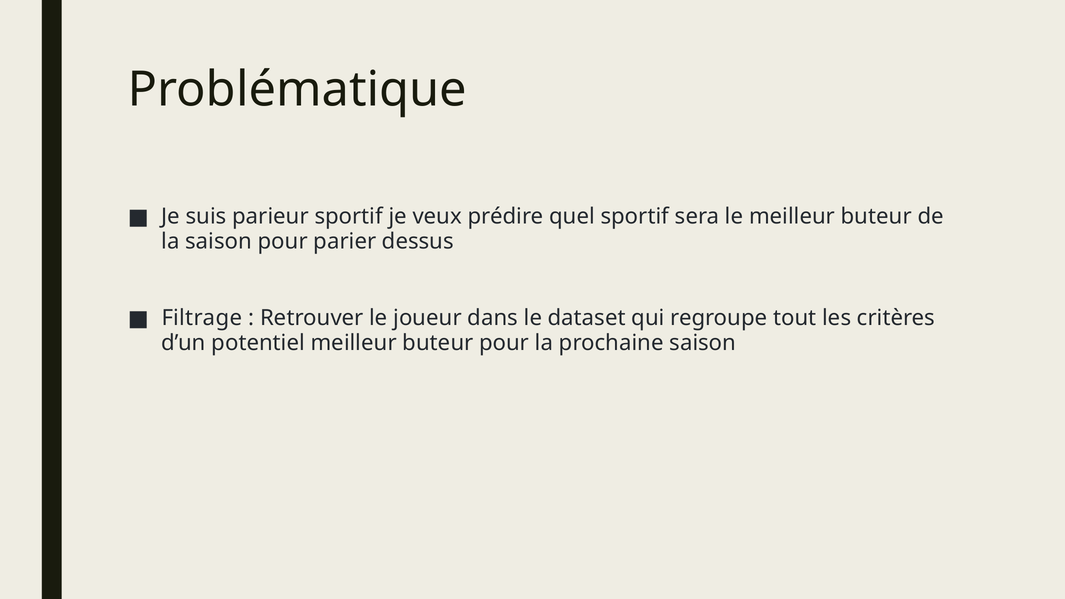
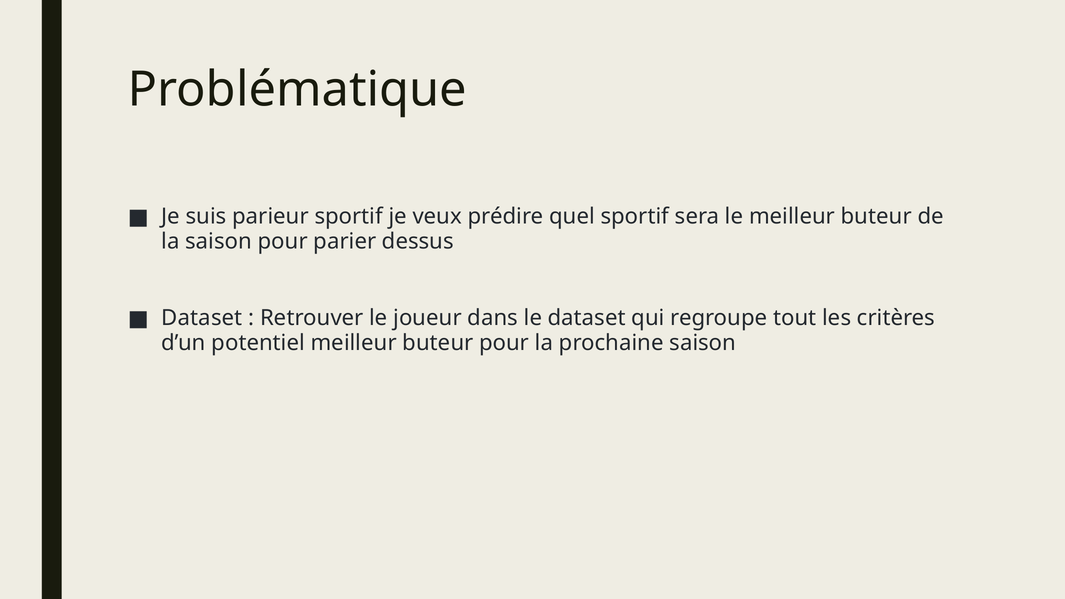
Filtrage: Filtrage -> Dataset (202, 318)
